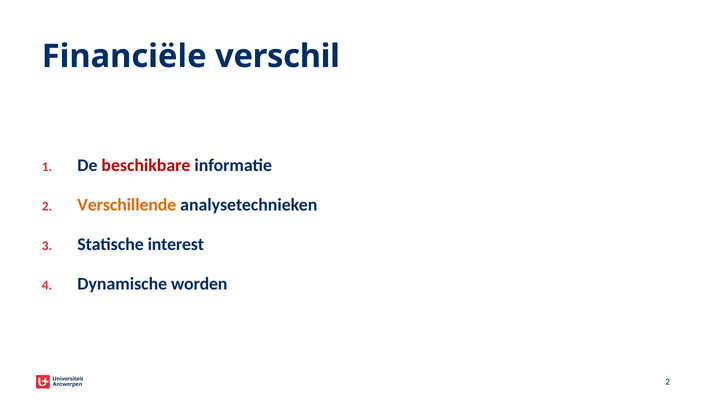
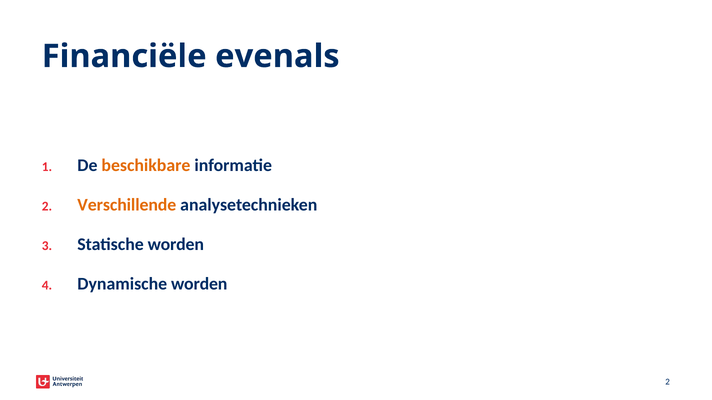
verschil: verschil -> evenals (277, 56)
beschikbare colour: red -> orange (146, 166)
Statische interest: interest -> worden (176, 245)
